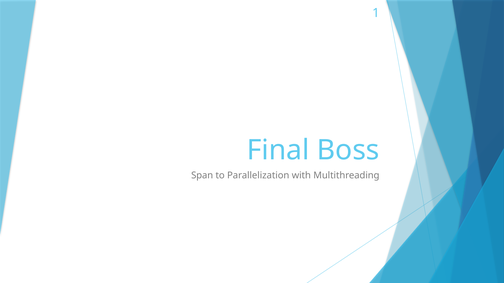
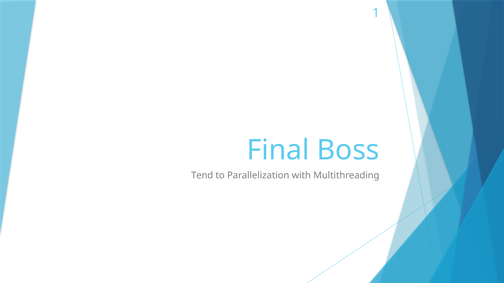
Span: Span -> Tend (202, 176)
